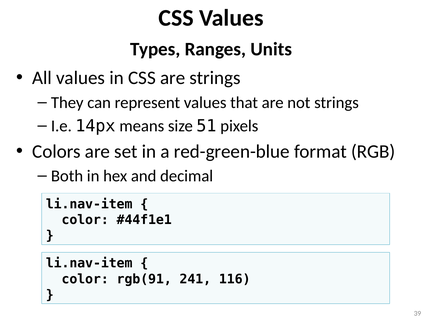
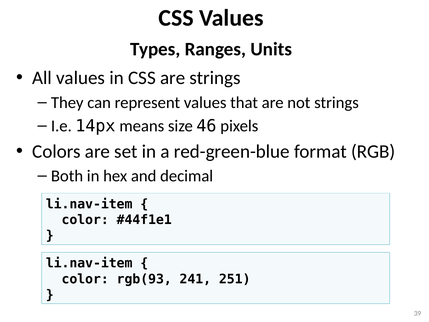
51: 51 -> 46 (207, 126)
rgb(91: rgb(91 -> rgb(93 (144, 279)
116: 116 -> 251 (235, 279)
